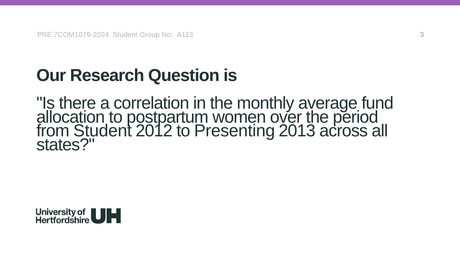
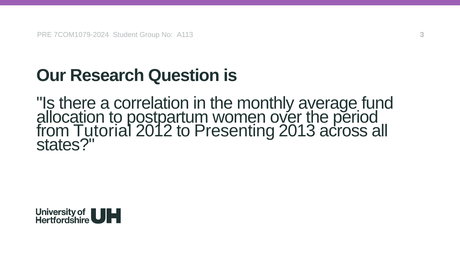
from Student: Student -> Tutorial (102, 131)
